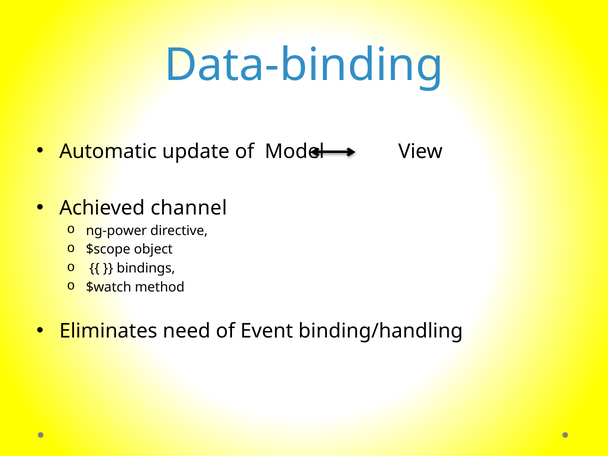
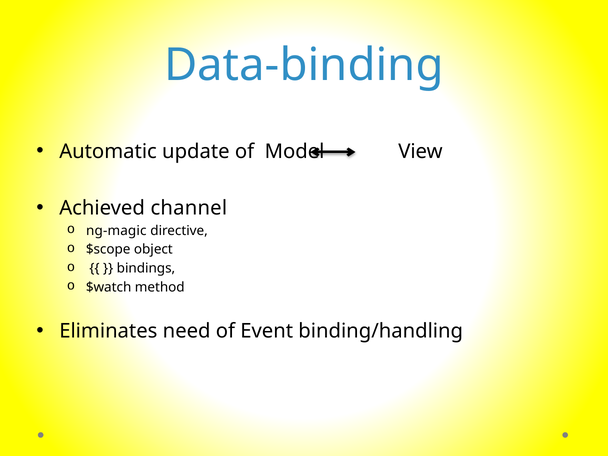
ng-power: ng-power -> ng-magic (116, 231)
